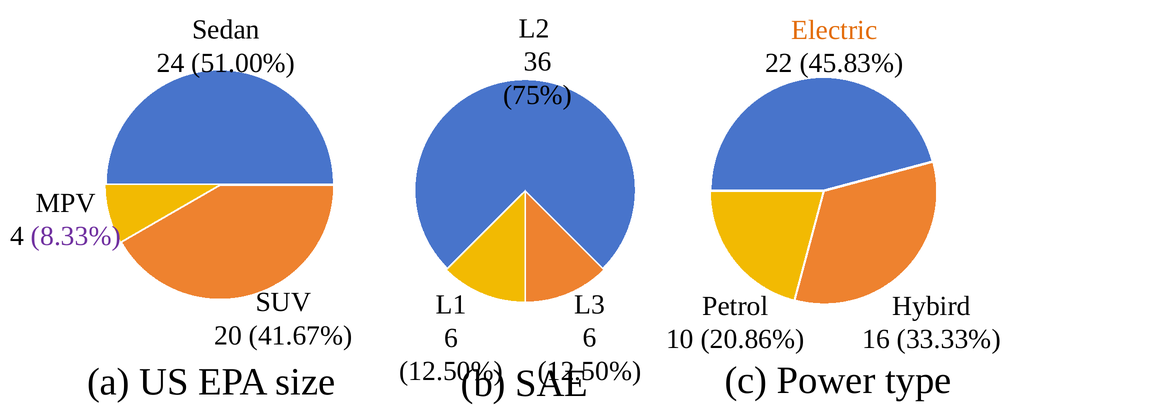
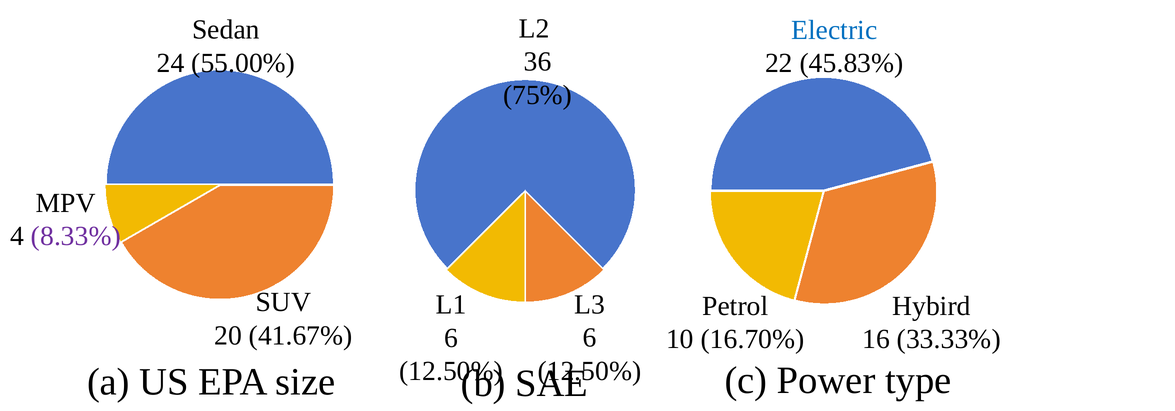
Electric colour: orange -> blue (834, 30)
51.00%: 51.00% -> 55.00% (243, 63)
20.86%: 20.86% -> 16.70% (753, 339)
